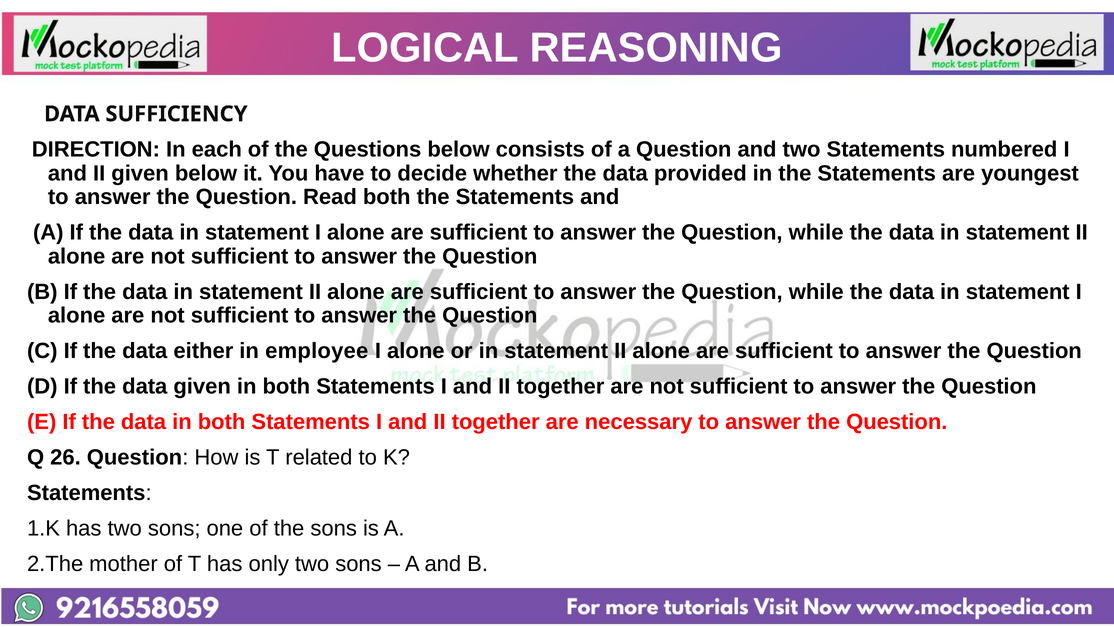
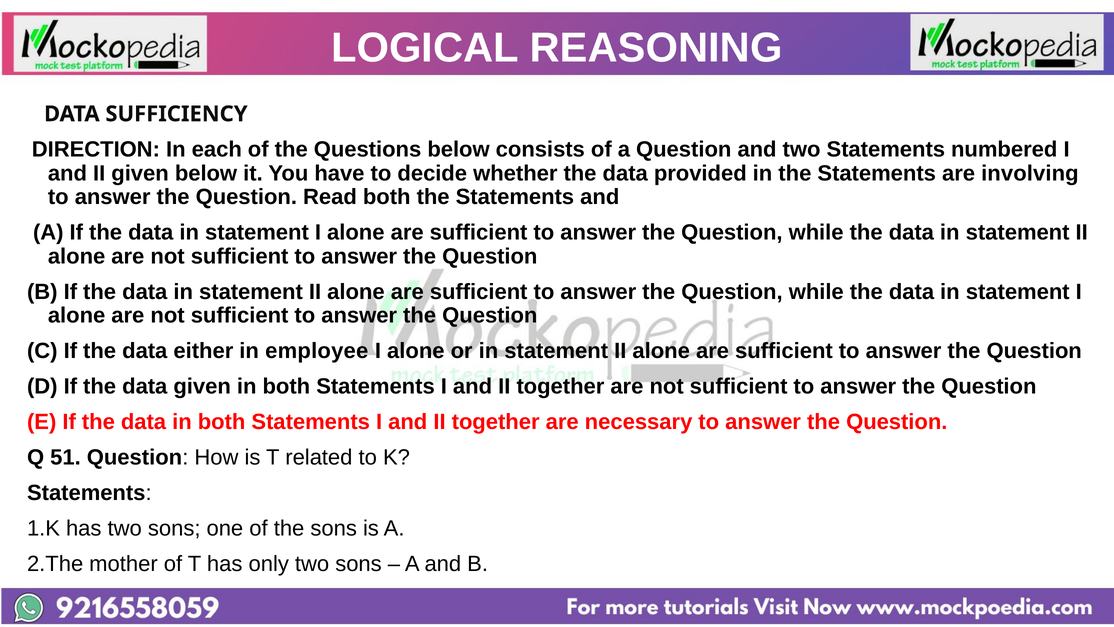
youngest: youngest -> involving (1030, 173)
26: 26 -> 51 (65, 457)
